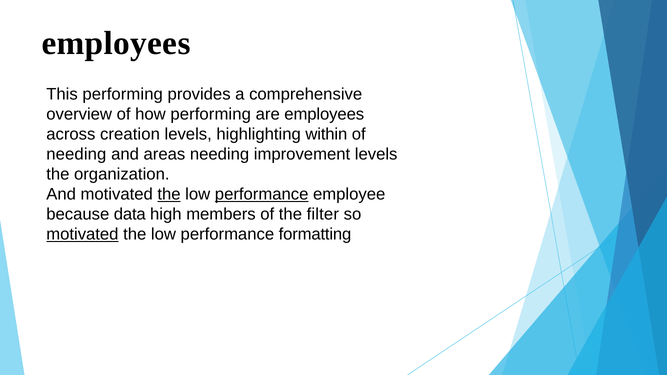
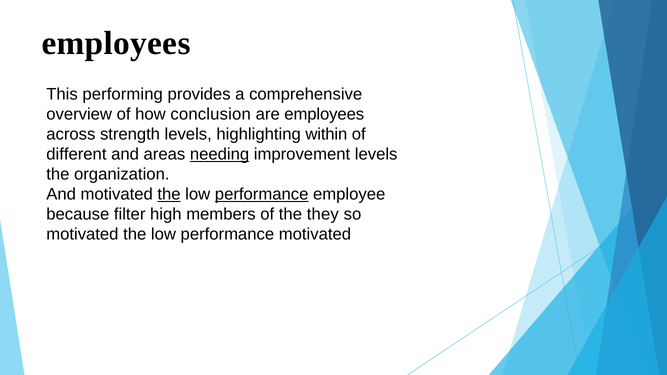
how performing: performing -> conclusion (211, 114)
creation: creation -> strength (130, 134)
needing: needing -> different (76, 154)
needing underline: none -> present (220, 154)
data: data -> filter (130, 214)
filter: filter -> they (323, 214)
motivated underline: present -> none (82, 234)
performance formatting: formatting -> motivated (315, 234)
